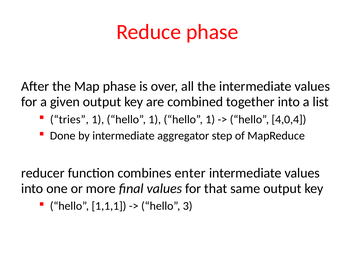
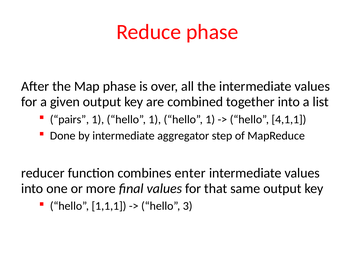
tries: tries -> pairs (69, 119)
4,0,4: 4,0,4 -> 4,1,1 (289, 119)
